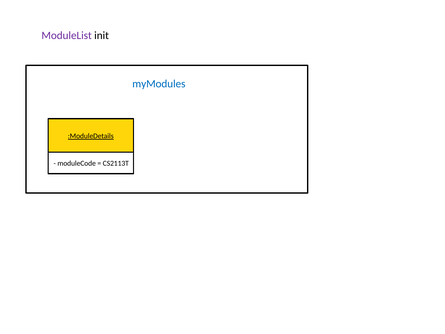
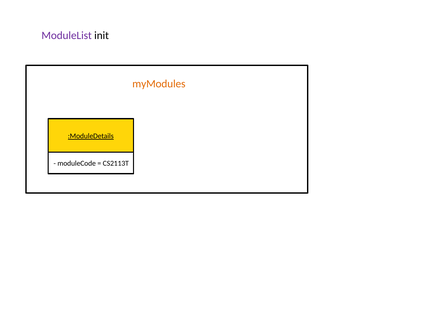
myModules colour: blue -> orange (159, 84)
